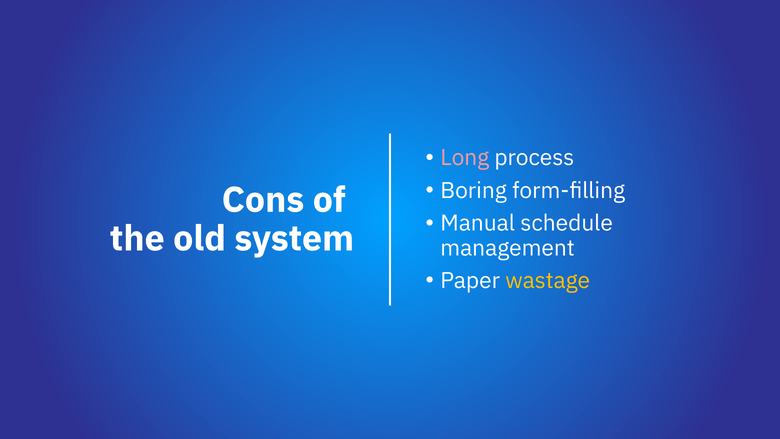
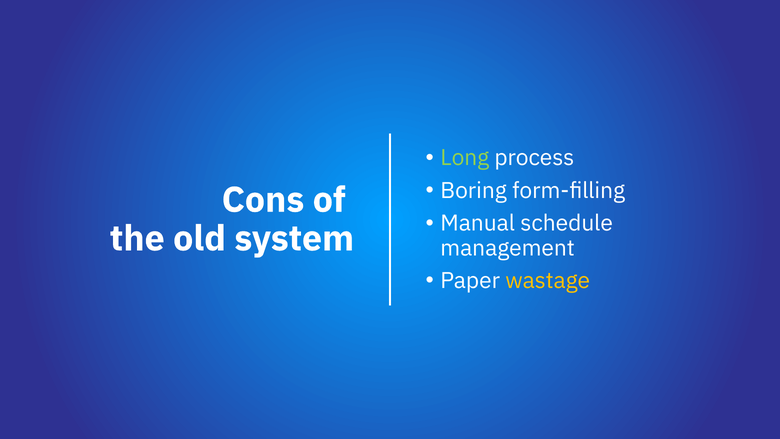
Long colour: pink -> light green (465, 158)
